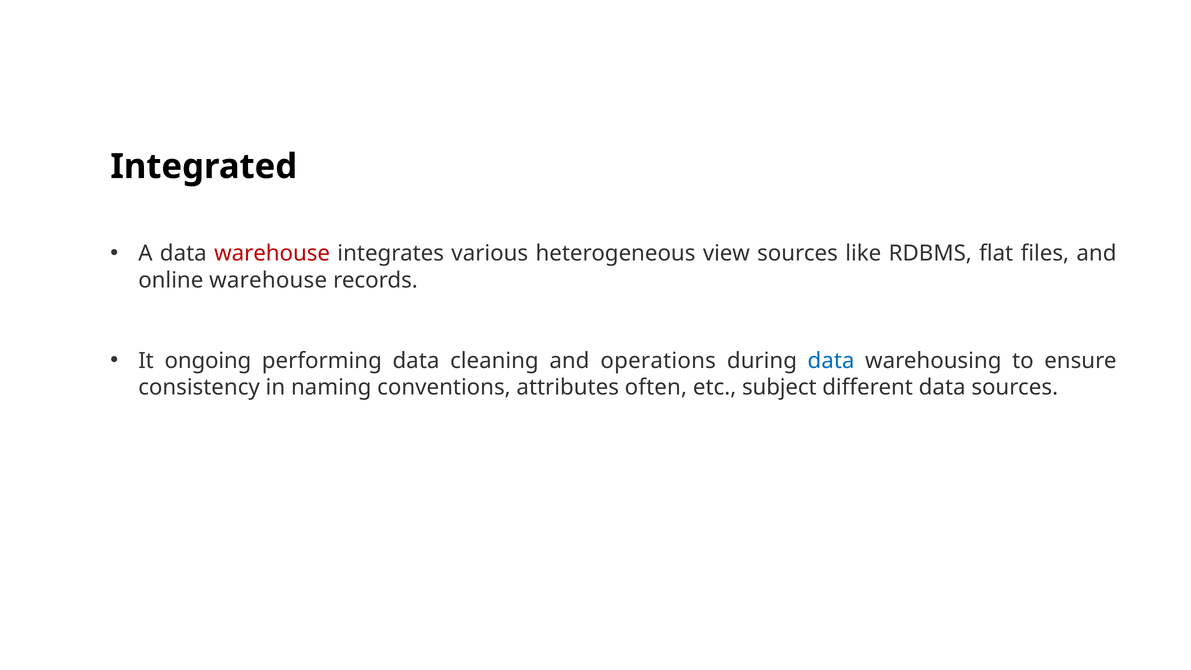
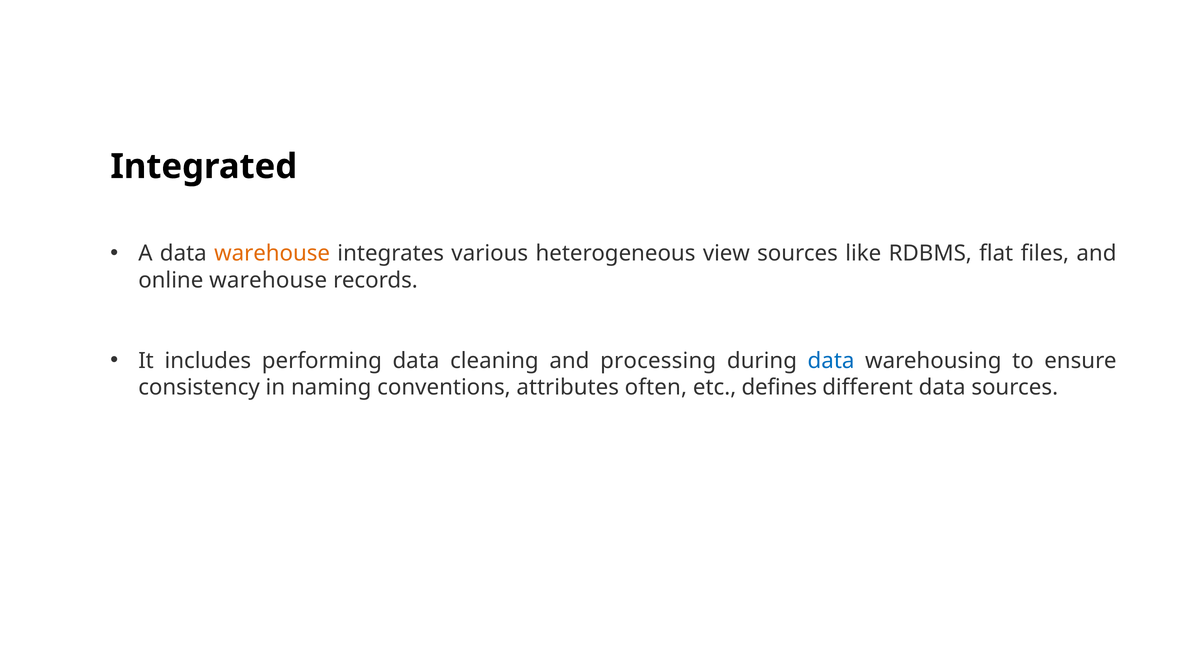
warehouse colour: red -> orange (272, 254)
ongoing: ongoing -> includes (208, 361)
operations: operations -> processing (658, 361)
subject: subject -> defines (779, 388)
